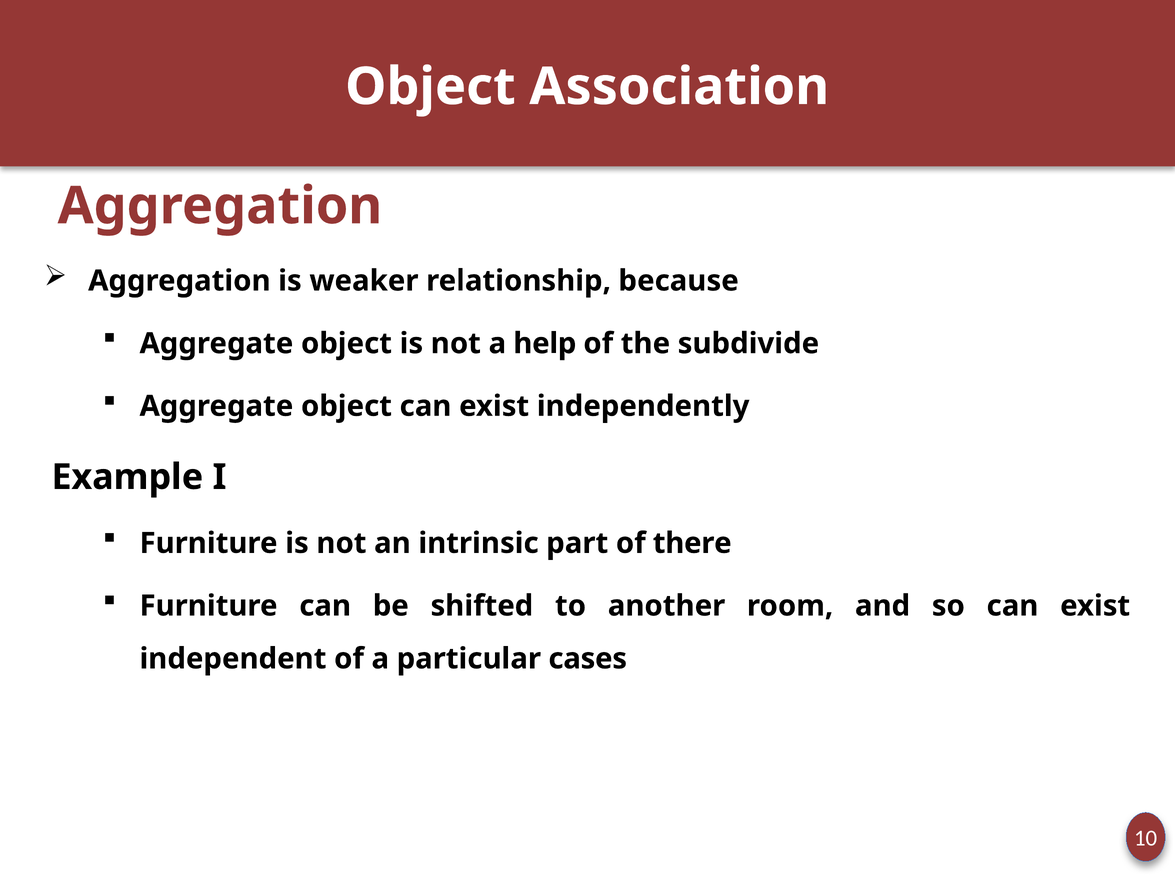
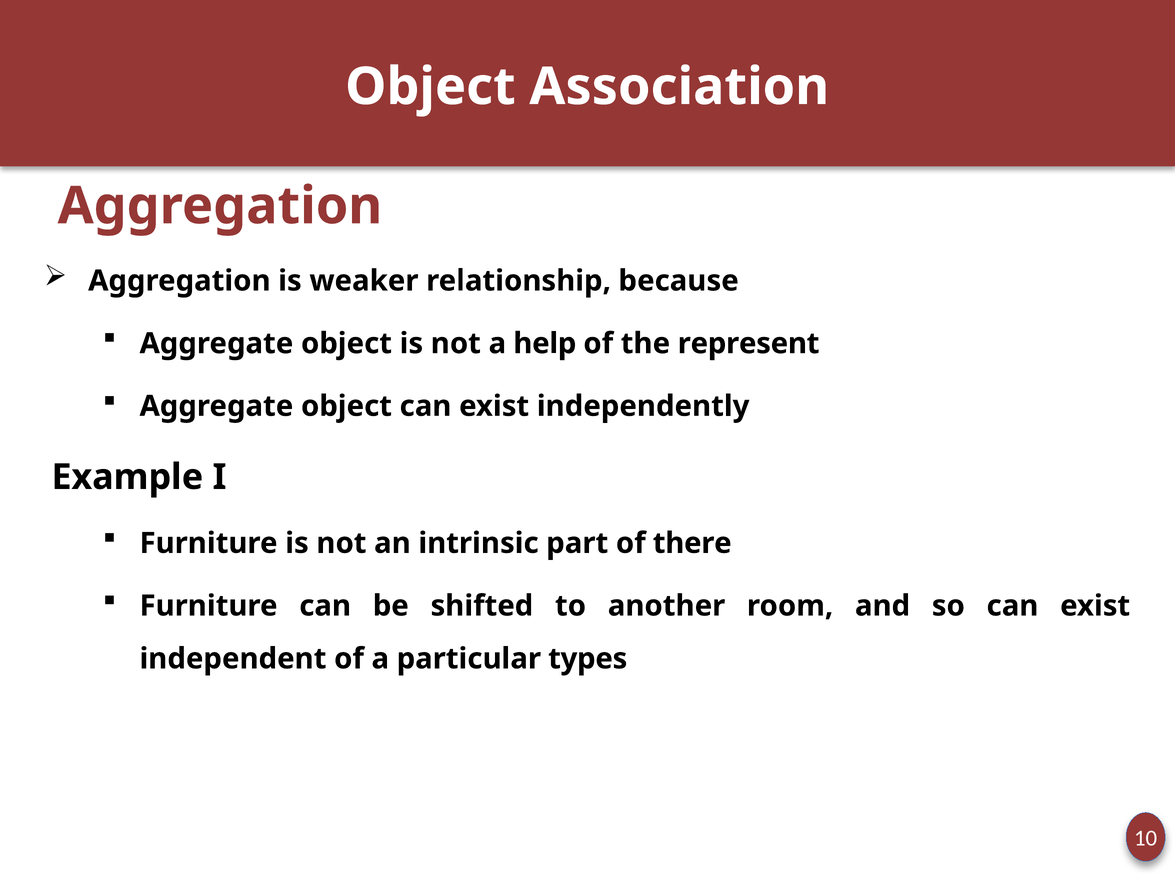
subdivide: subdivide -> represent (749, 344)
cases: cases -> types (588, 659)
